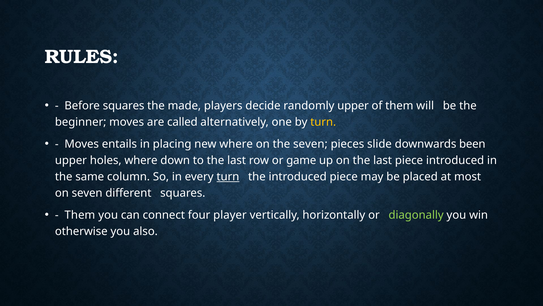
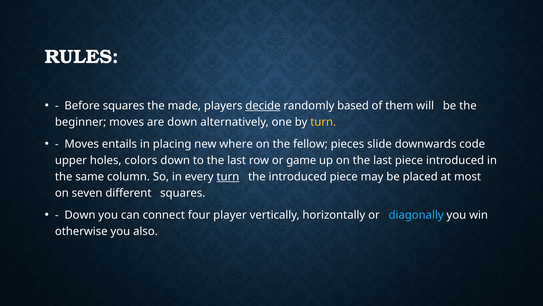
decide underline: none -> present (263, 106)
randomly upper: upper -> based (353, 106)
are called: called -> down (182, 122)
the seven: seven -> fellow (310, 144)
been: been -> code (472, 144)
holes where: where -> colors (141, 160)
Them: Them -> Down (80, 215)
diagonally colour: light green -> light blue (416, 215)
